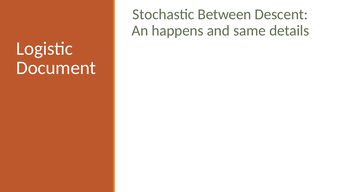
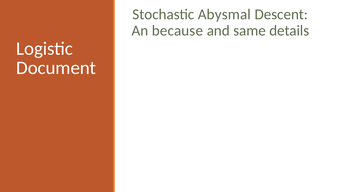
Between: Between -> Abysmal (224, 14)
happens: happens -> because (177, 31)
